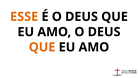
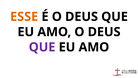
QUE colour: orange -> purple (42, 47)
